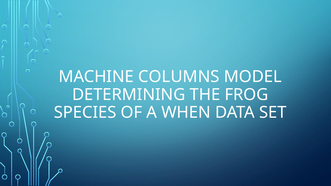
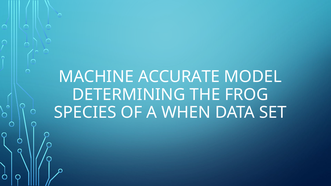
COLUMNS: COLUMNS -> ACCURATE (179, 77)
